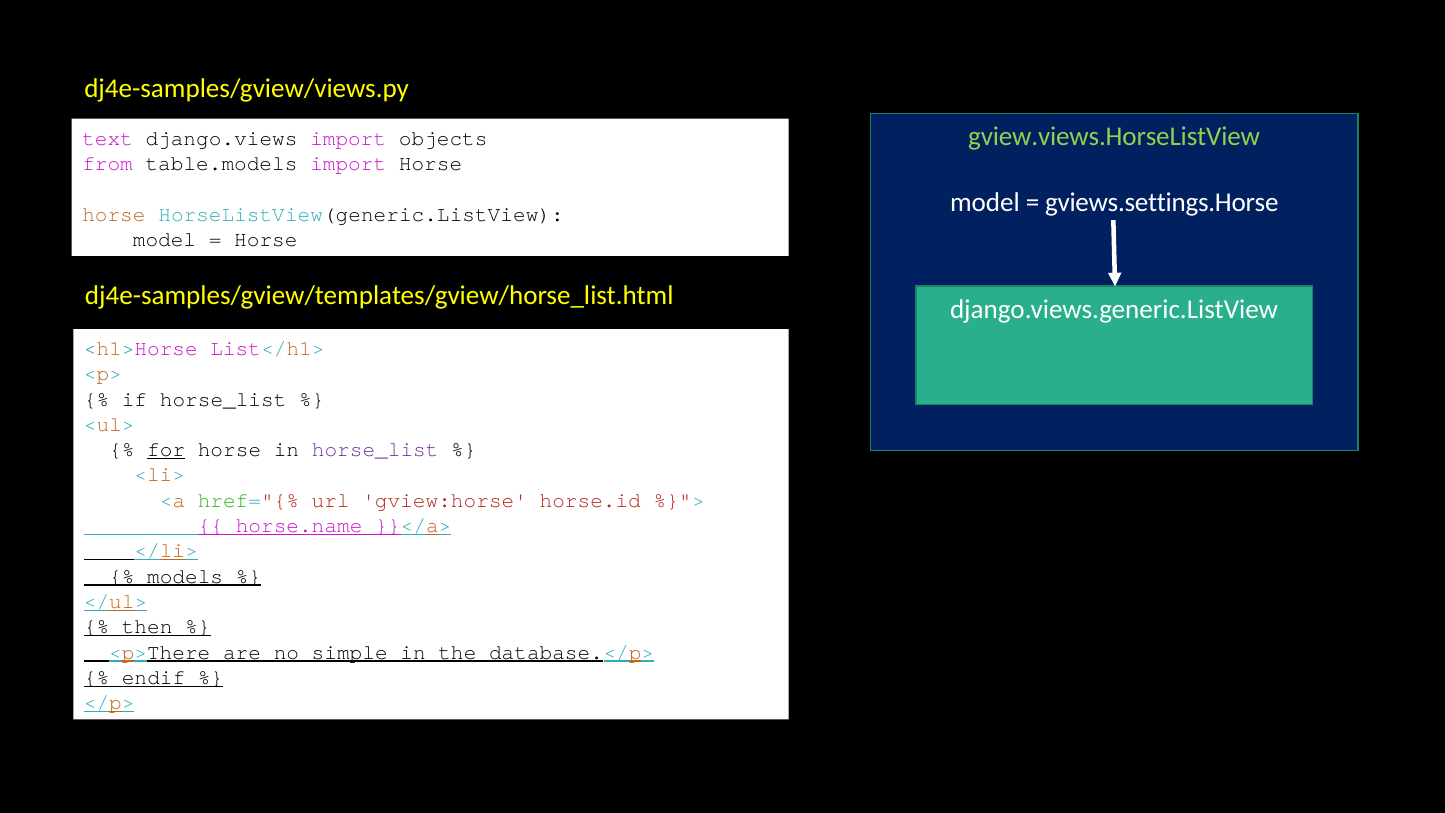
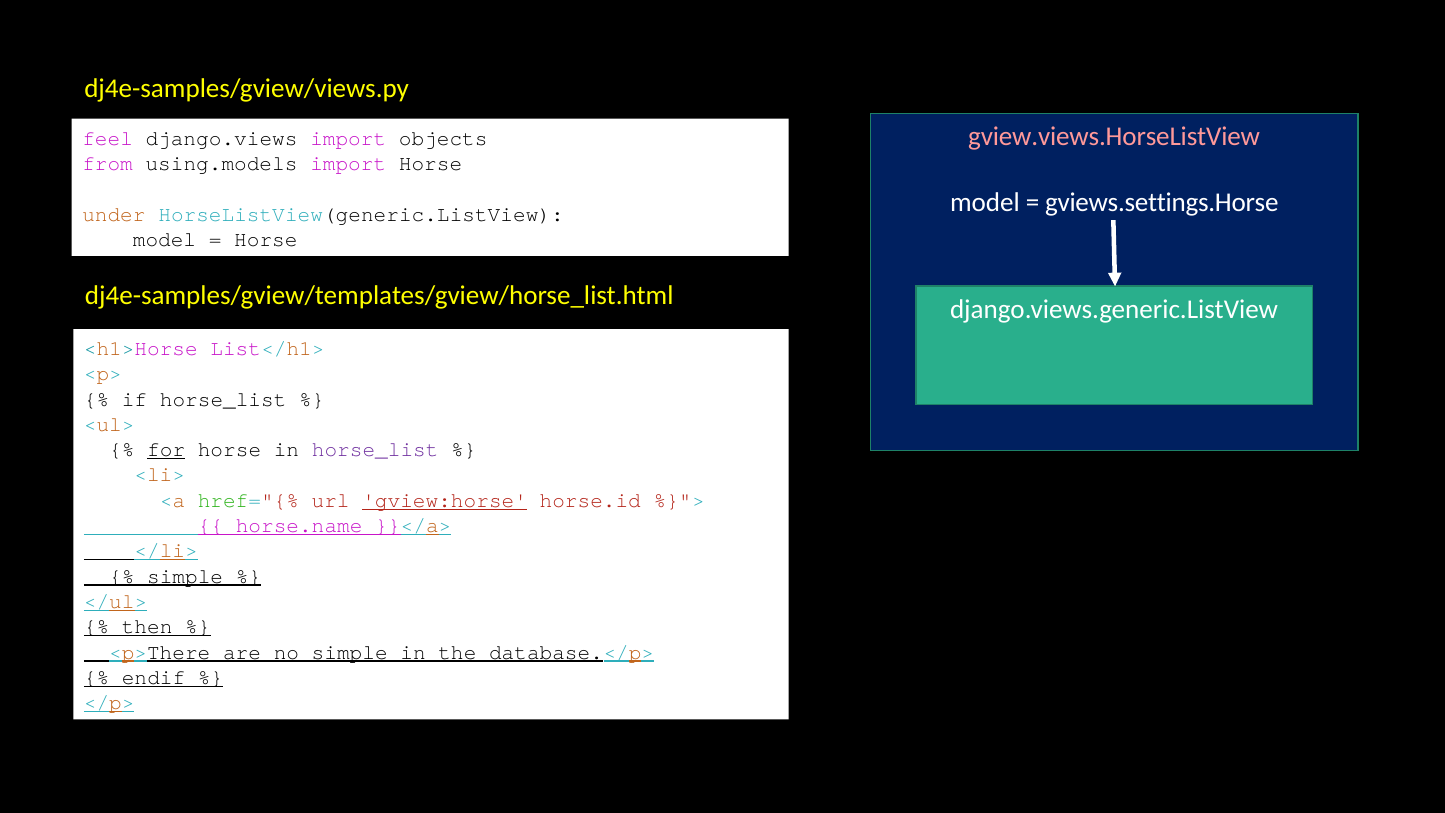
gview.views.HorseListView colour: light green -> pink (1114, 137)
text: text -> feel (108, 138)
table.models: table.models -> using.models (221, 163)
horse: horse -> under (114, 214)
gview:horse underline: none -> present (445, 500)
models: models -> simple (185, 576)
